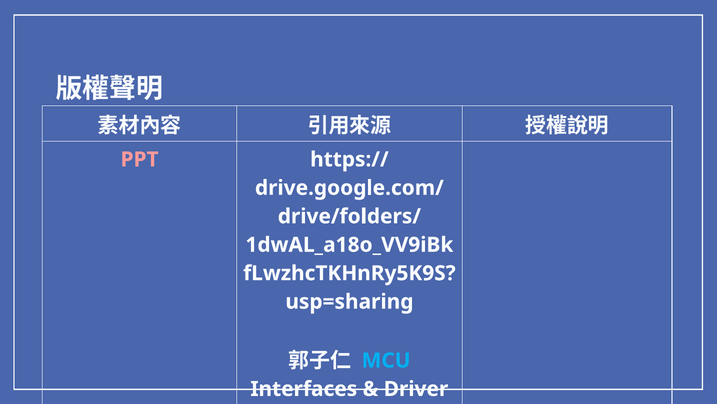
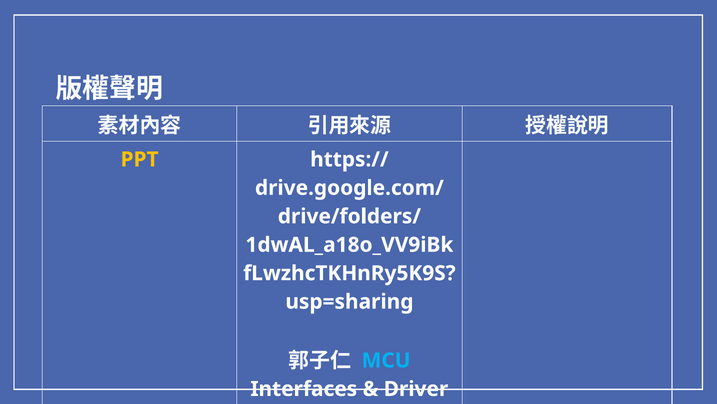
PPT colour: pink -> yellow (140, 159)
